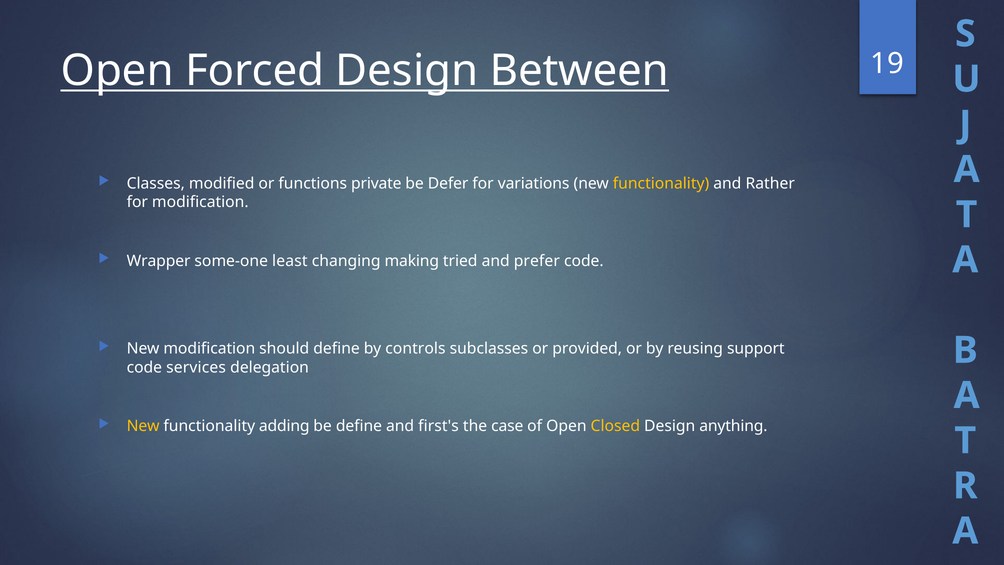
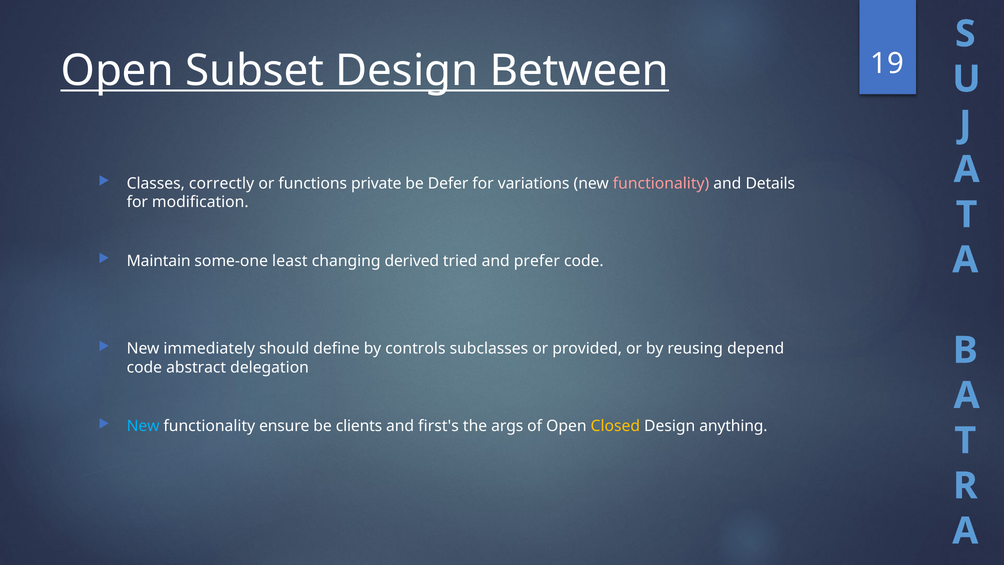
Forced: Forced -> Subset (255, 70)
modified: modified -> correctly (222, 183)
functionality colour: yellow -> pink (661, 183)
Rather: Rather -> Details (770, 183)
Wrapper: Wrapper -> Maintain (159, 261)
making: making -> derived (412, 261)
New modification: modification -> immediately (209, 349)
support: support -> depend (756, 349)
services: services -> abstract (196, 367)
New colour: yellow -> light blue (143, 426)
adding: adding -> ensure (284, 426)
be define: define -> clients (359, 426)
case: case -> args (507, 426)
